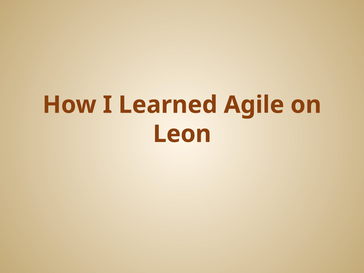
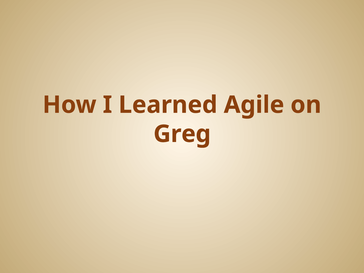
Leon: Leon -> Greg (182, 134)
